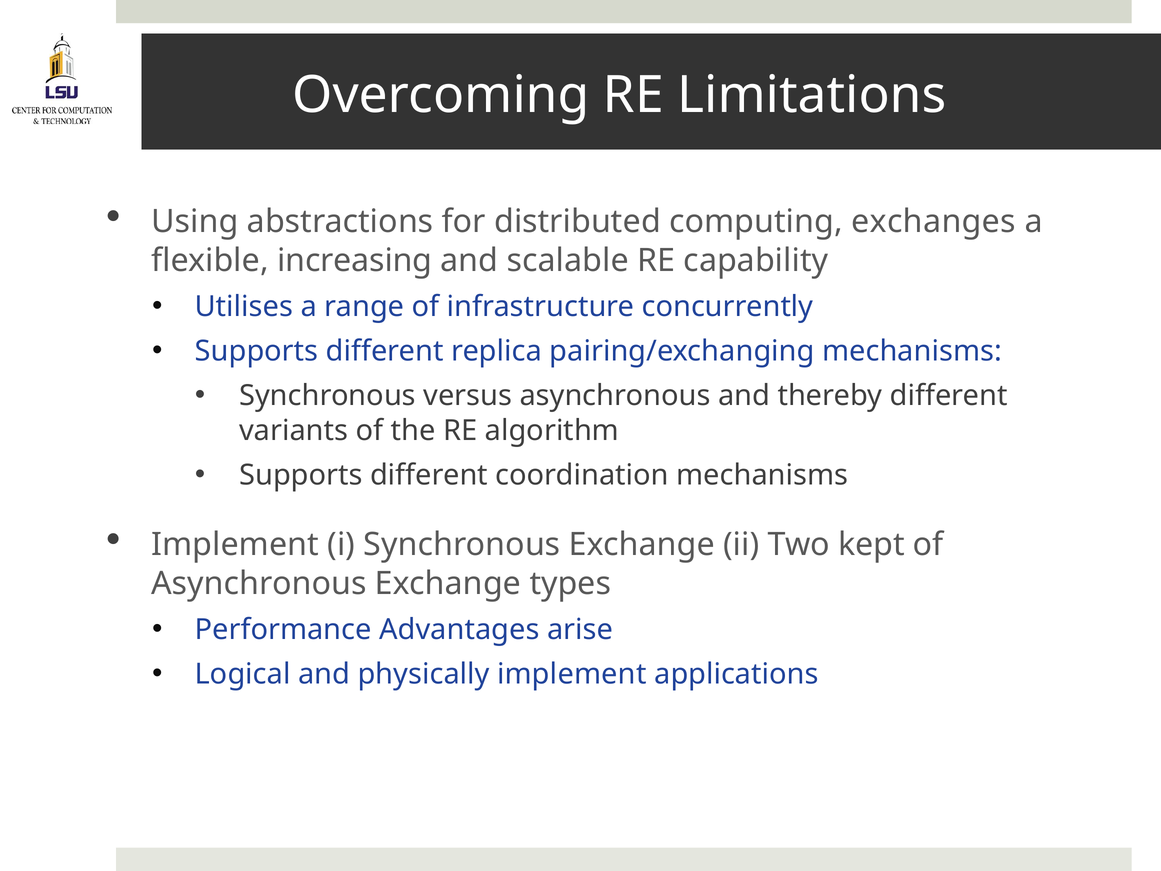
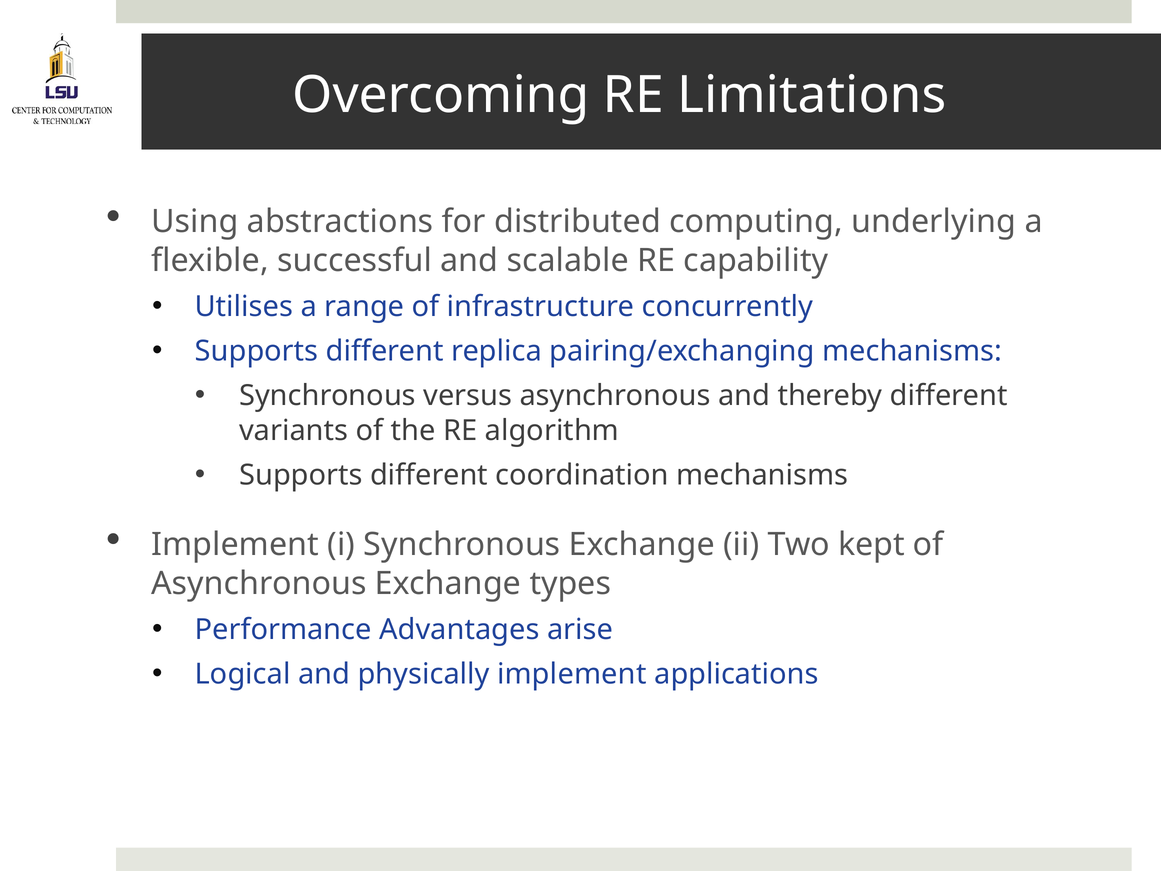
exchanges: exchanges -> underlying (934, 222)
increasing: increasing -> successful (355, 260)
